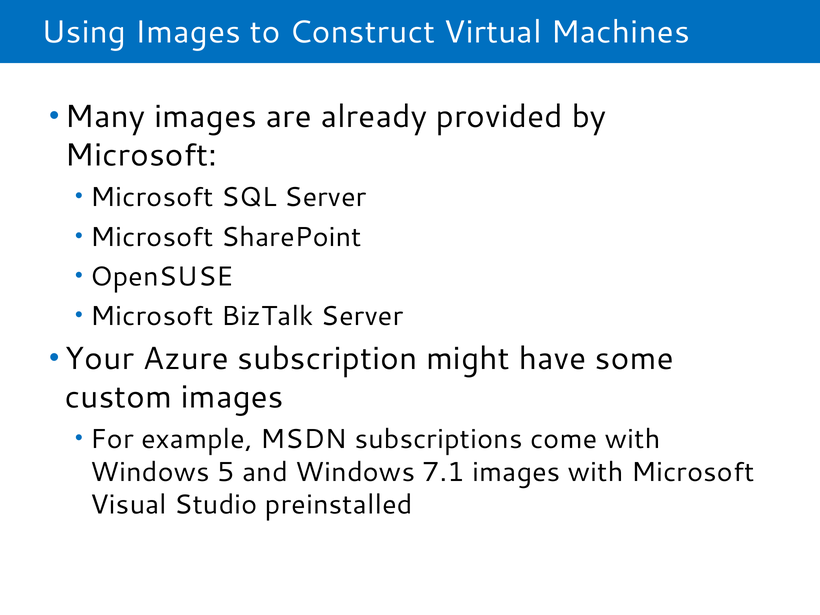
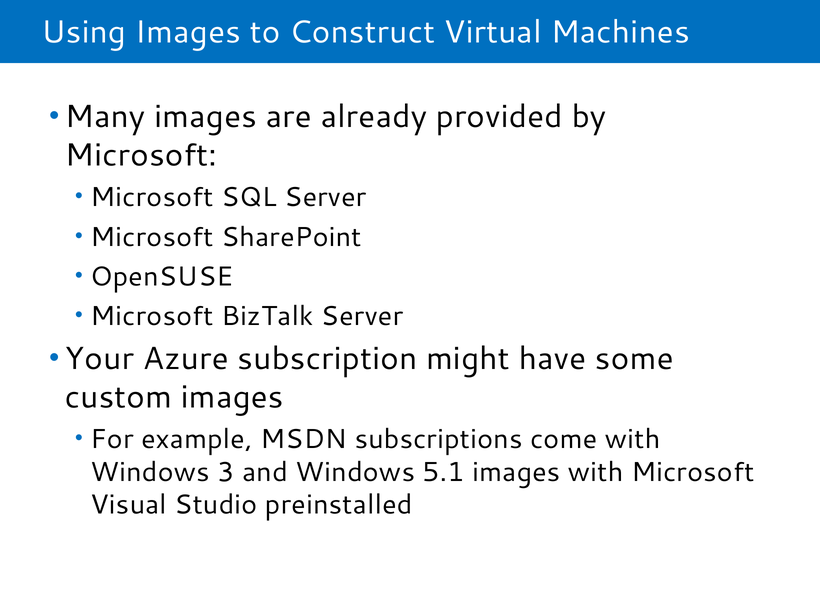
5: 5 -> 3 (226, 472)
7.1: 7.1 -> 5.1 (444, 472)
